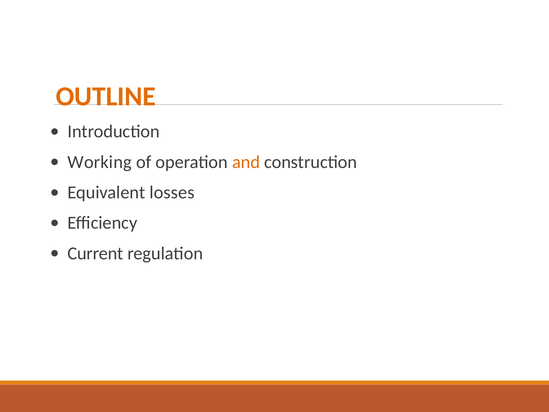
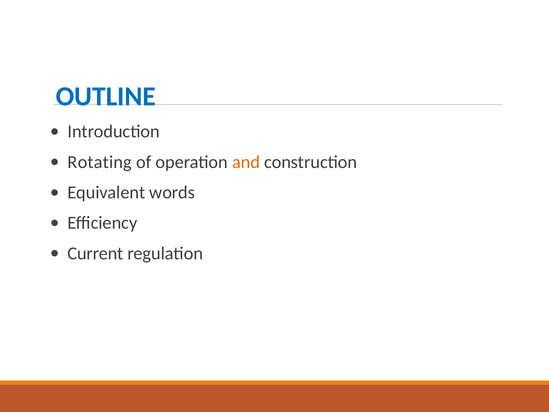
OUTLINE colour: orange -> blue (106, 97)
Working: Working -> Rotating (100, 162)
losses: losses -> words (172, 192)
